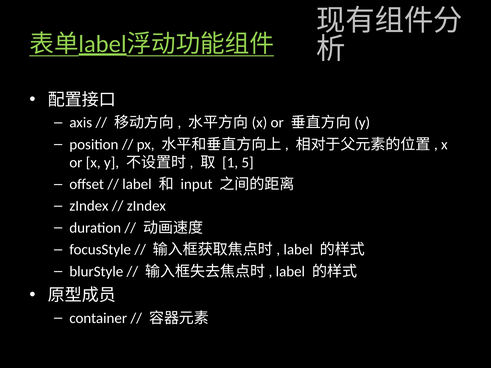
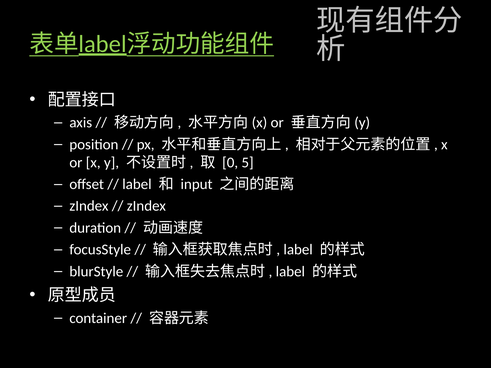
1: 1 -> 0 (230, 163)
